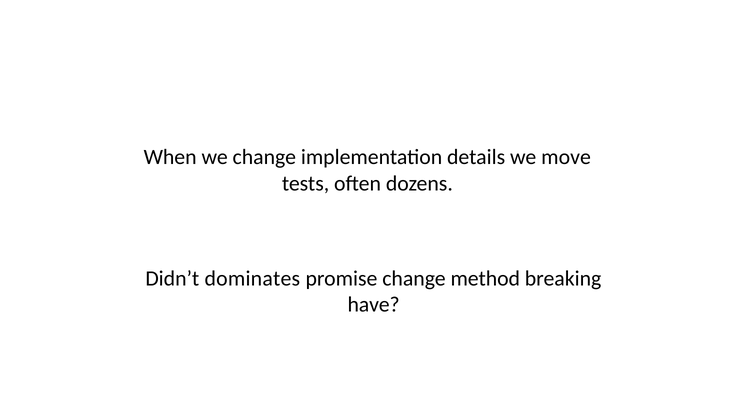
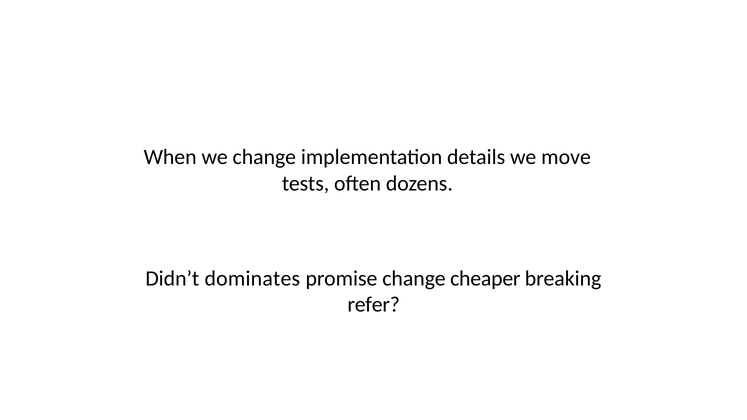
method: method -> cheaper (485, 279)
have: have -> refer (374, 305)
